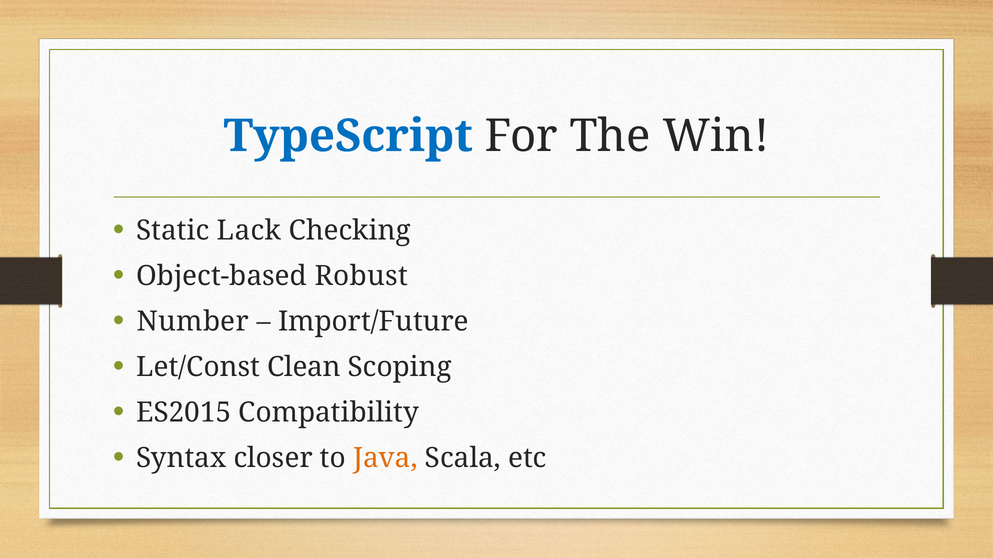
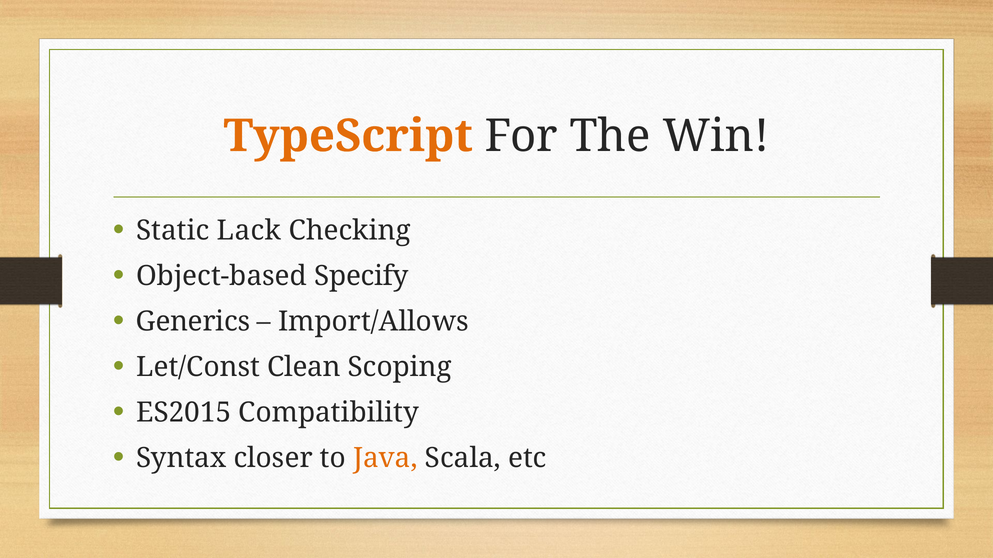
TypeScript colour: blue -> orange (348, 136)
Robust: Robust -> Specify (362, 276)
Number: Number -> Generics (193, 322)
Import/Future: Import/Future -> Import/Allows (373, 322)
